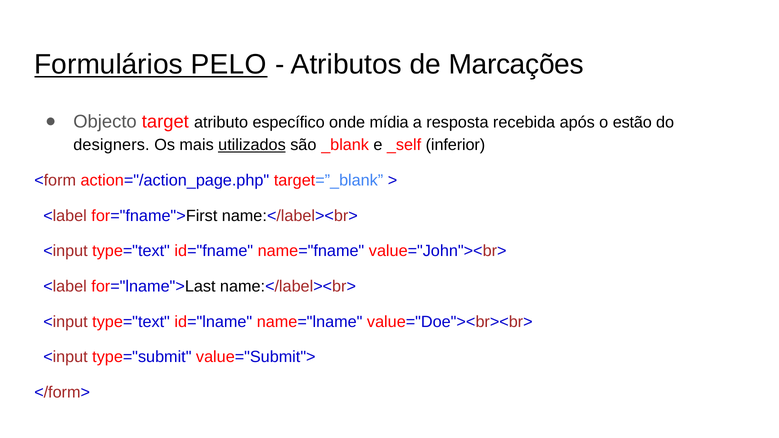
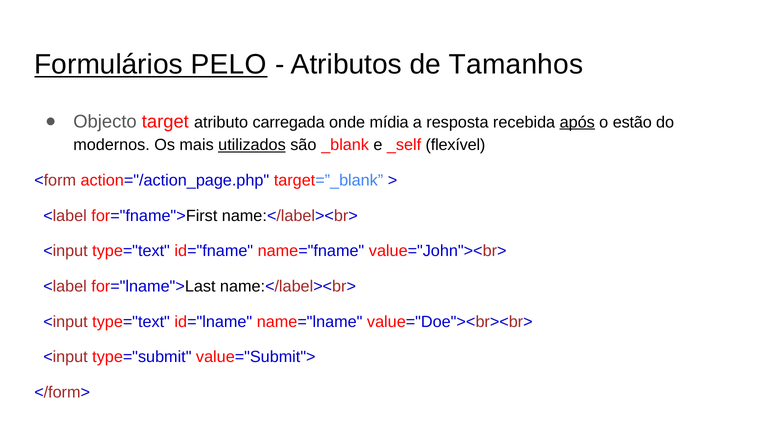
Marcações: Marcações -> Tamanhos (516, 65)
específico: específico -> carregada (289, 122)
após underline: none -> present (577, 122)
designers: designers -> modernos (112, 145)
inferior: inferior -> flexível (455, 145)
